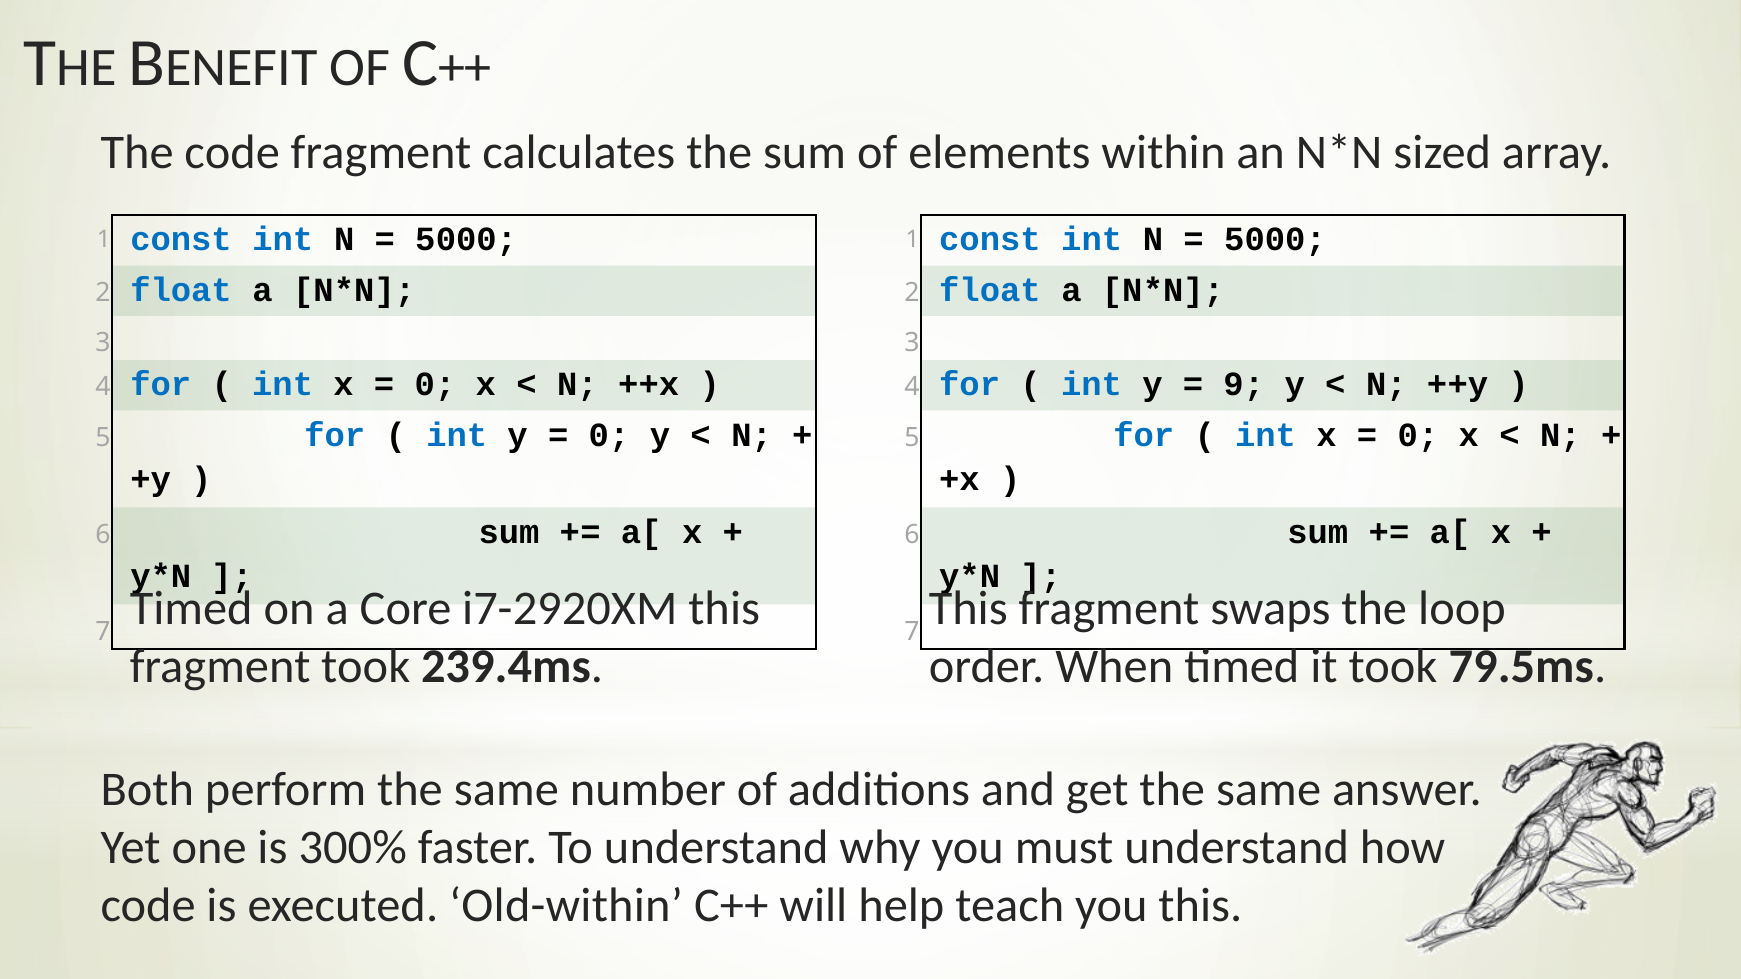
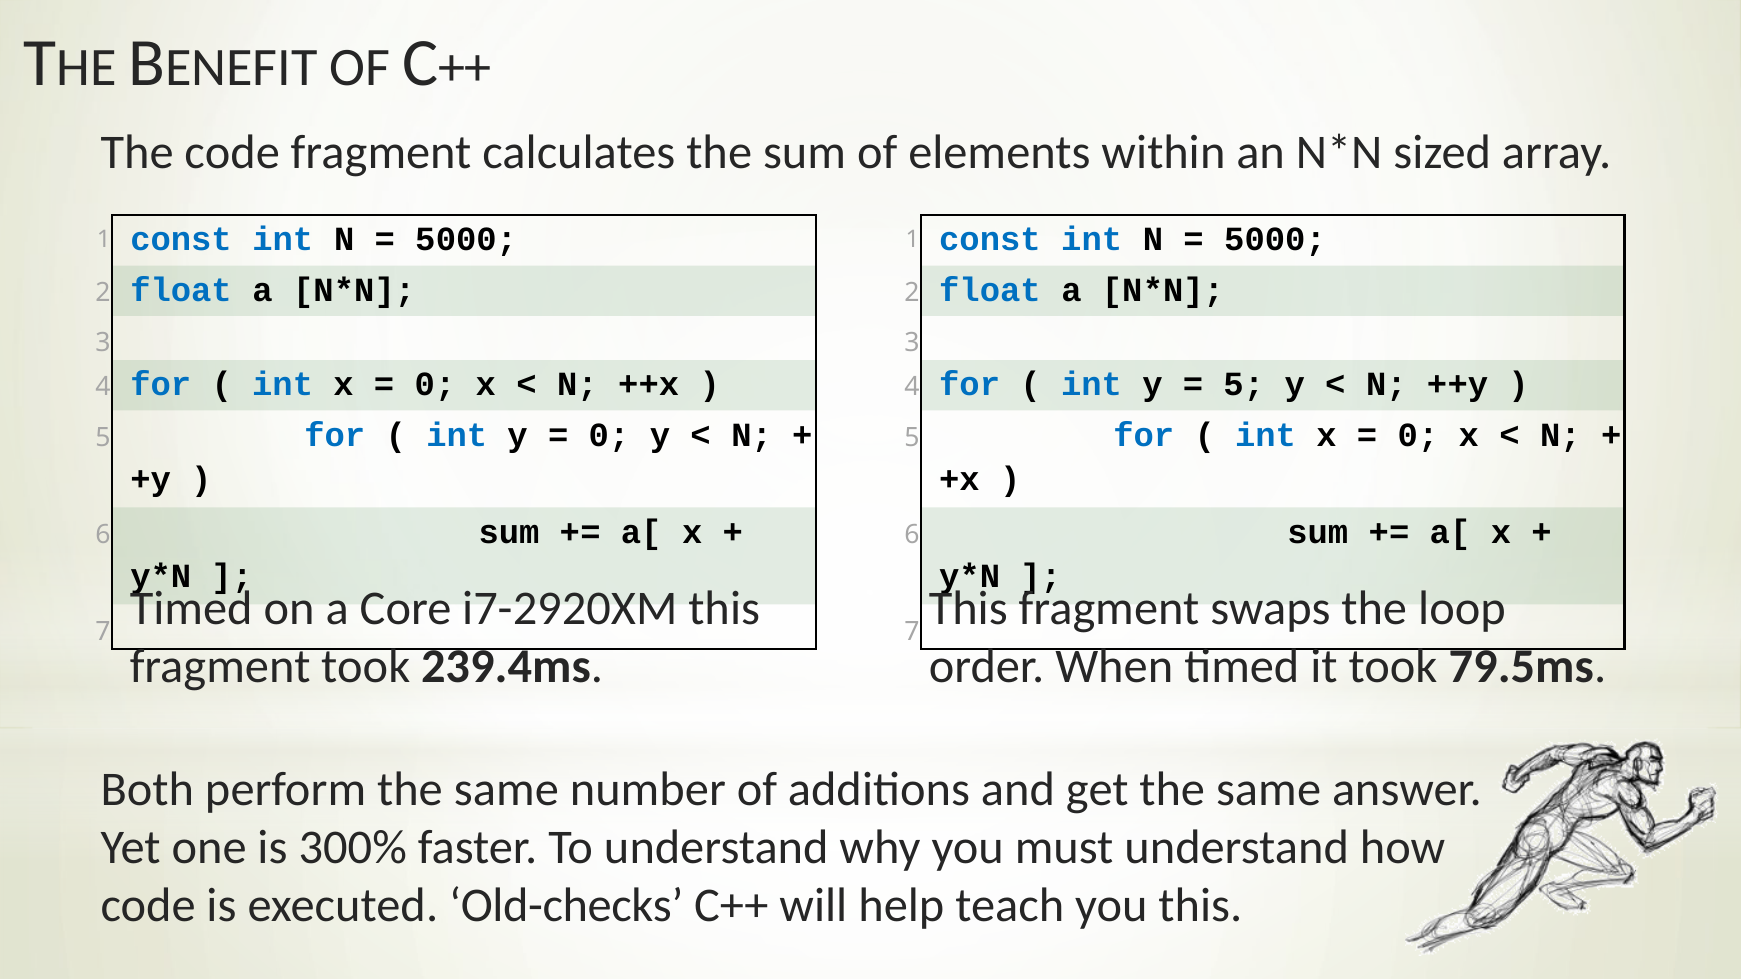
9: 9 -> 5 (1244, 385)
Old-within: Old-within -> Old-checks (566, 906)
